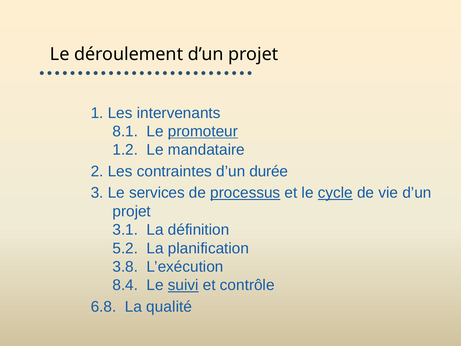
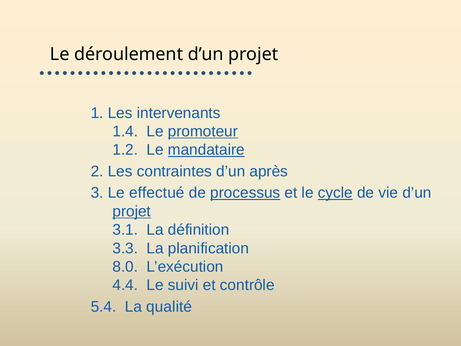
8.1: 8.1 -> 1.4 (125, 131)
mandataire underline: none -> present (206, 150)
durée: durée -> après (269, 171)
services: services -> effectué (157, 193)
projet underline: none -> present (132, 211)
5.2: 5.2 -> 3.3 (125, 248)
3.8: 3.8 -> 8.0 (125, 267)
8.4: 8.4 -> 4.4 (125, 285)
suivi underline: present -> none (183, 285)
6.8: 6.8 -> 5.4 (104, 306)
